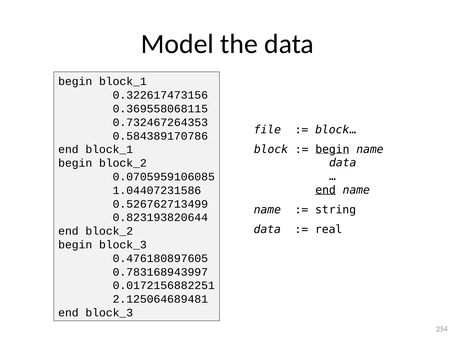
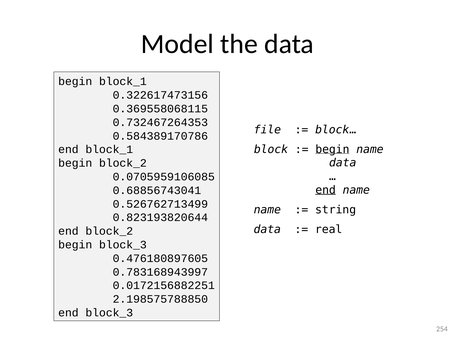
1.04407231586: 1.04407231586 -> 0.68856743041 (157, 191)
2.125064689481: 2.125064689481 -> 2.198575788850 (160, 300)
